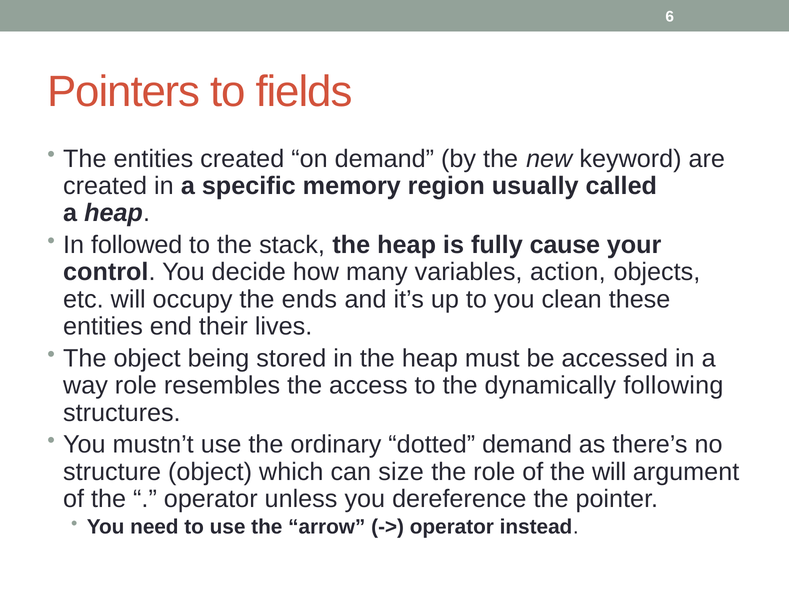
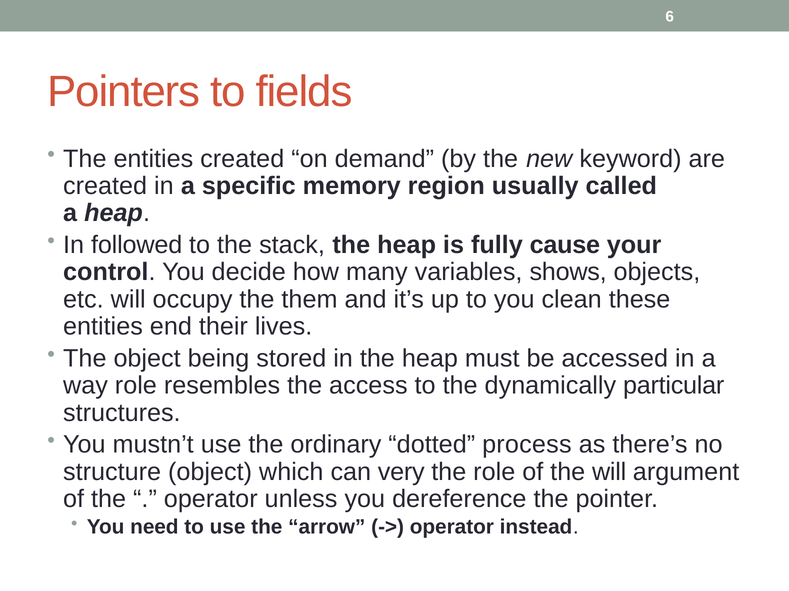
action: action -> shows (568, 272)
ends: ends -> them (309, 300)
following: following -> particular (674, 386)
dotted demand: demand -> process (527, 445)
size: size -> very (401, 472)
